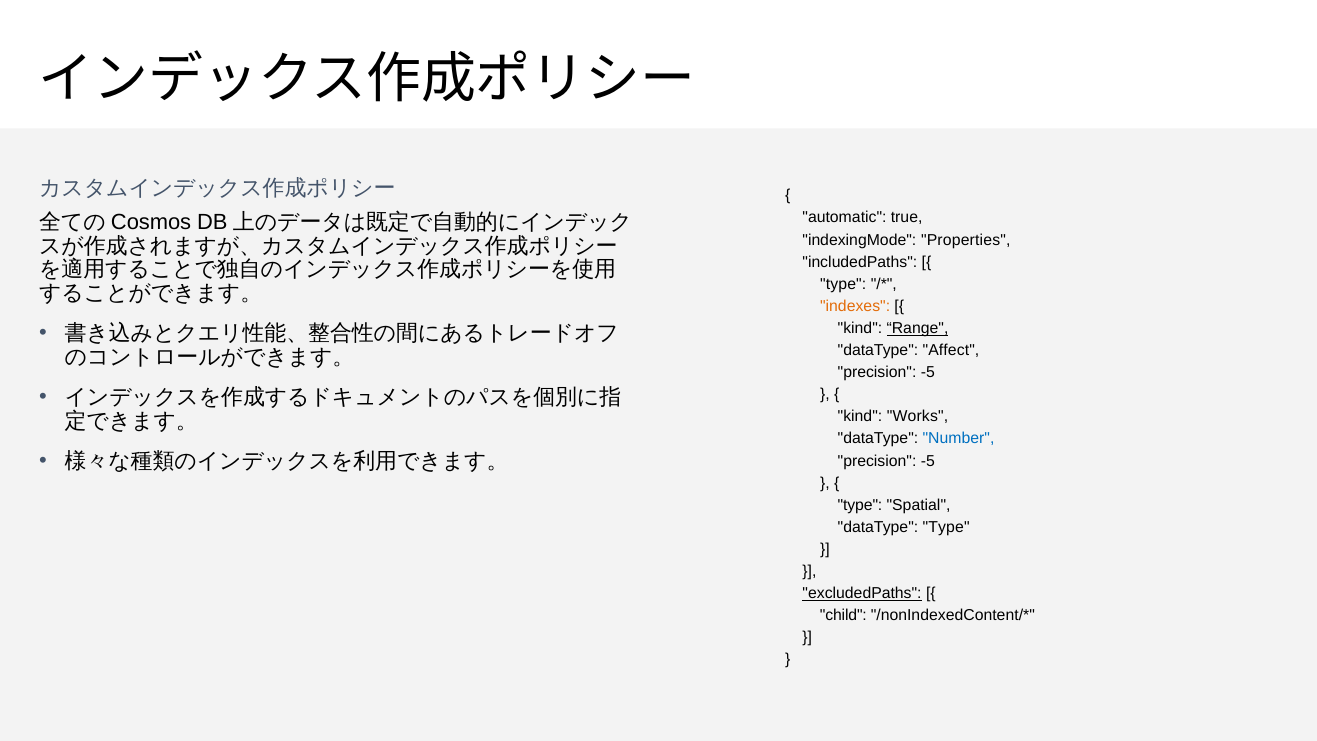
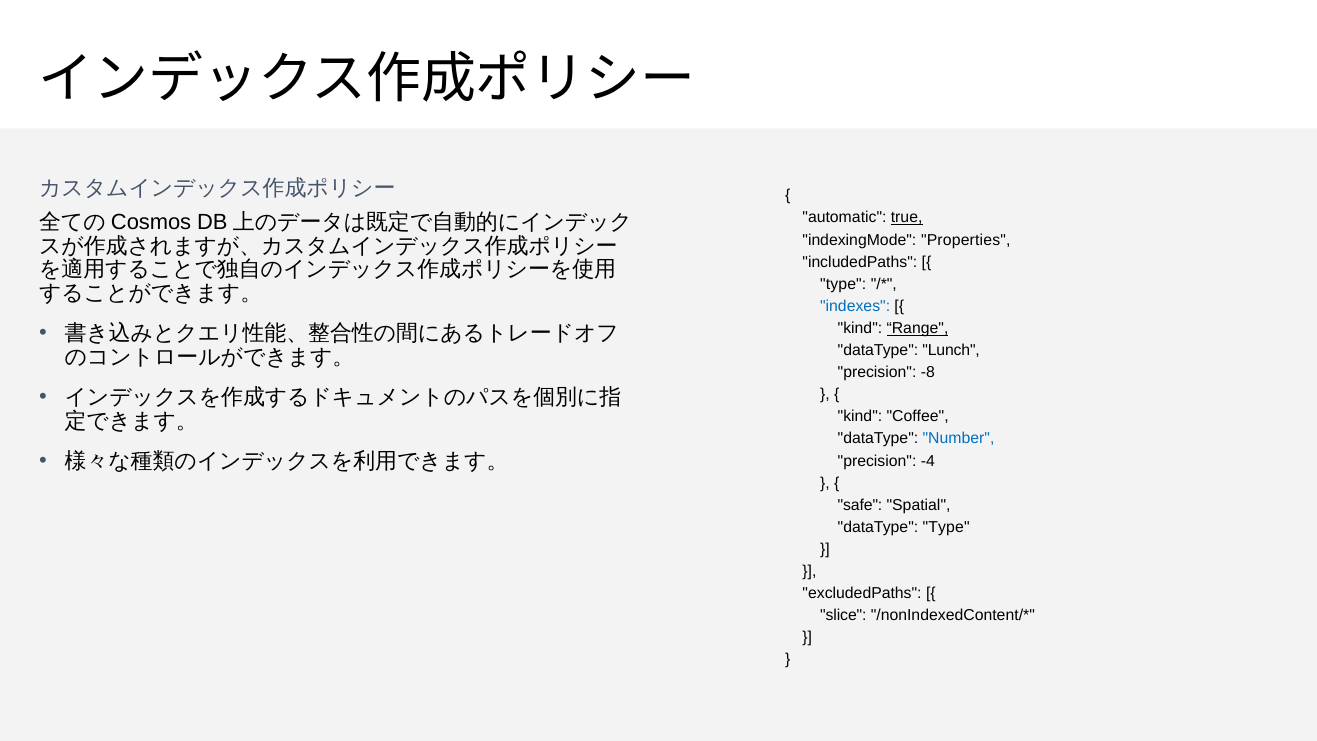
true underline: none -> present (907, 218)
indexes colour: orange -> blue (855, 306)
Affect: Affect -> Lunch (951, 350)
-5: -5 -> -8 (928, 372)
Works: Works -> Coffee (918, 417)
-5: -5 -> -4 (928, 461)
type: type -> safe (860, 505)
excludedPaths underline: present -> none (862, 593)
child: child -> slice (843, 615)
